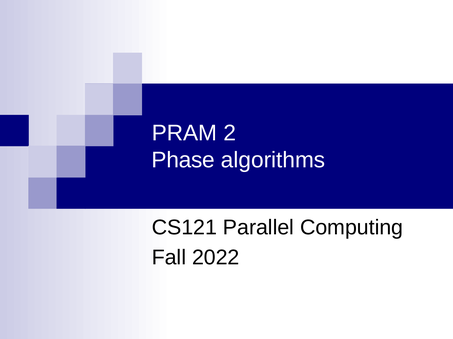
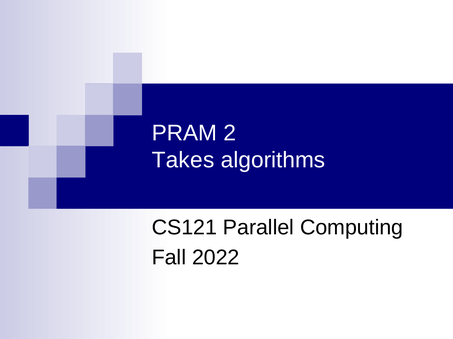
Phase: Phase -> Takes (183, 160)
